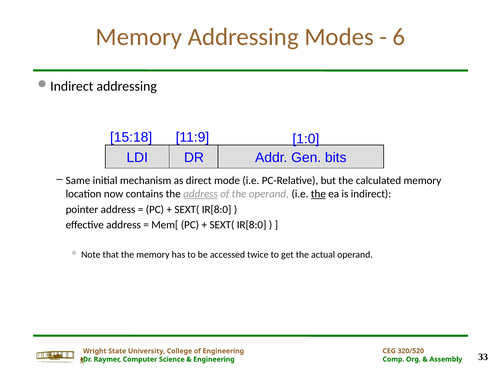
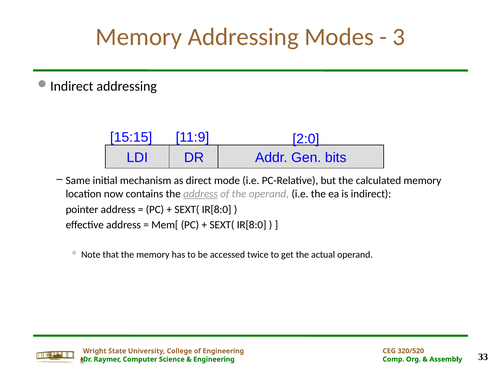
6: 6 -> 3 (399, 37)
15:18: 15:18 -> 15:15 (131, 137)
1:0: 1:0 -> 2:0 (306, 139)
the underline: present -> none (318, 194)
